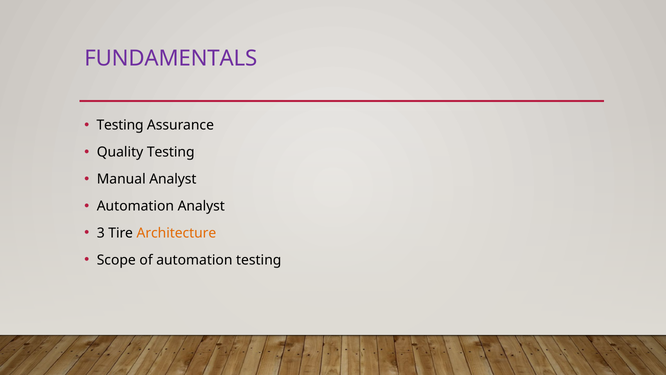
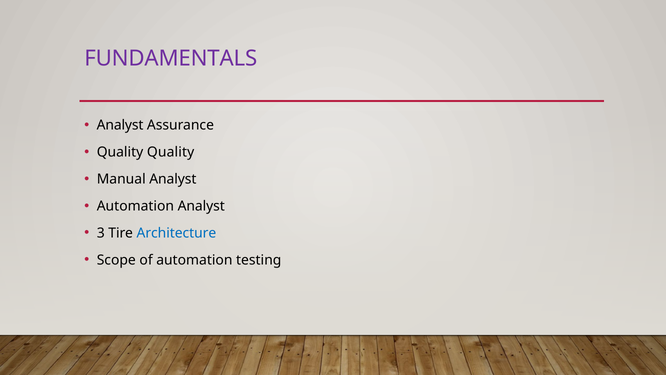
Testing: Testing -> Analyst (120, 125)
Quality Testing: Testing -> Quality (171, 152)
Architecture colour: orange -> blue (176, 233)
